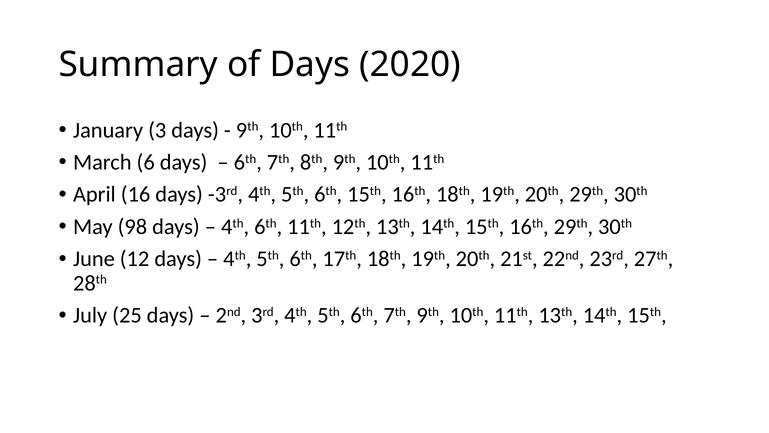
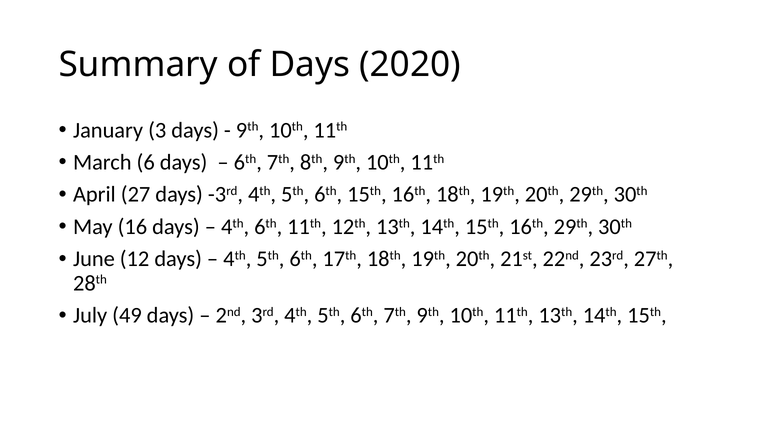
16: 16 -> 27 (136, 194)
98: 98 -> 16 (132, 227)
25: 25 -> 49 (127, 315)
